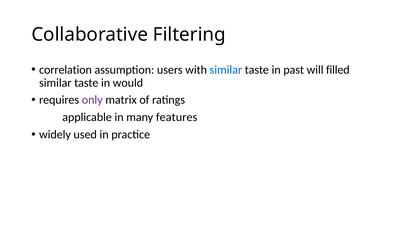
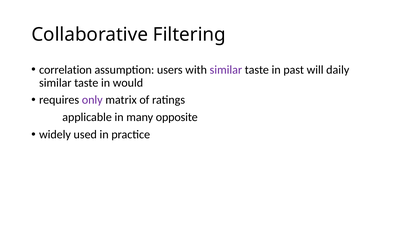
similar colour: blue -> purple (226, 70)
filled: filled -> daily (338, 70)
features: features -> opposite (177, 117)
